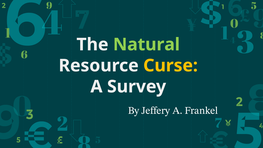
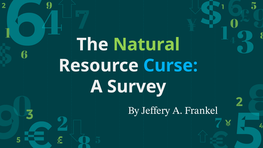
Curse colour: yellow -> light blue (171, 66)
